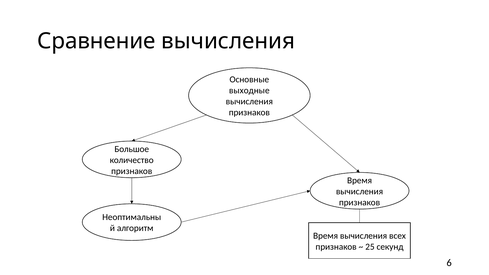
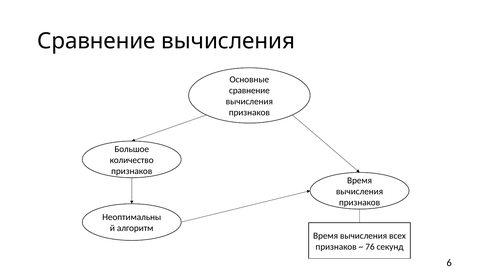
выходные: выходные -> сравнение (249, 91)
25: 25 -> 76 (370, 247)
